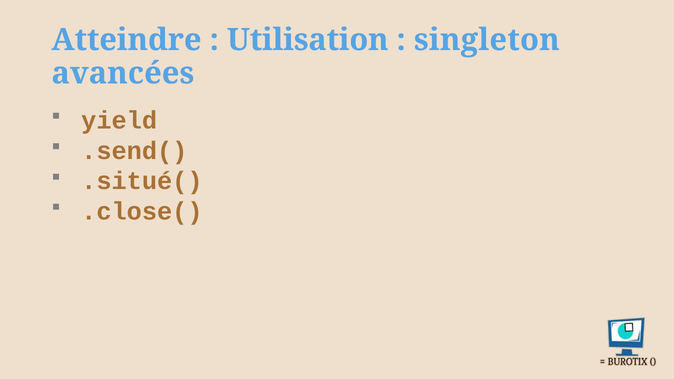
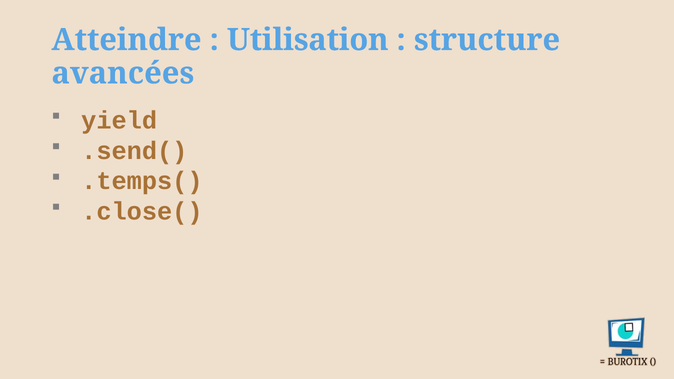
singleton: singleton -> structure (487, 40)
.situé(: .situé( -> .temps( (142, 181)
